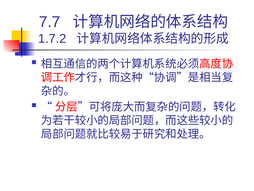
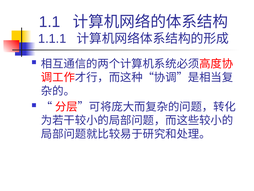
7.7: 7.7 -> 1.1 (50, 22)
1.7.2: 1.7.2 -> 1.1.1 (52, 39)
